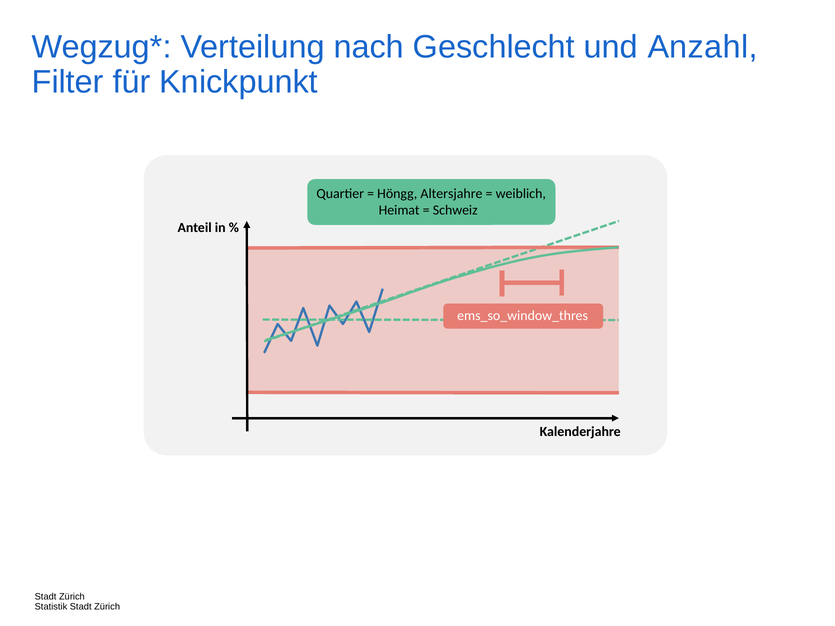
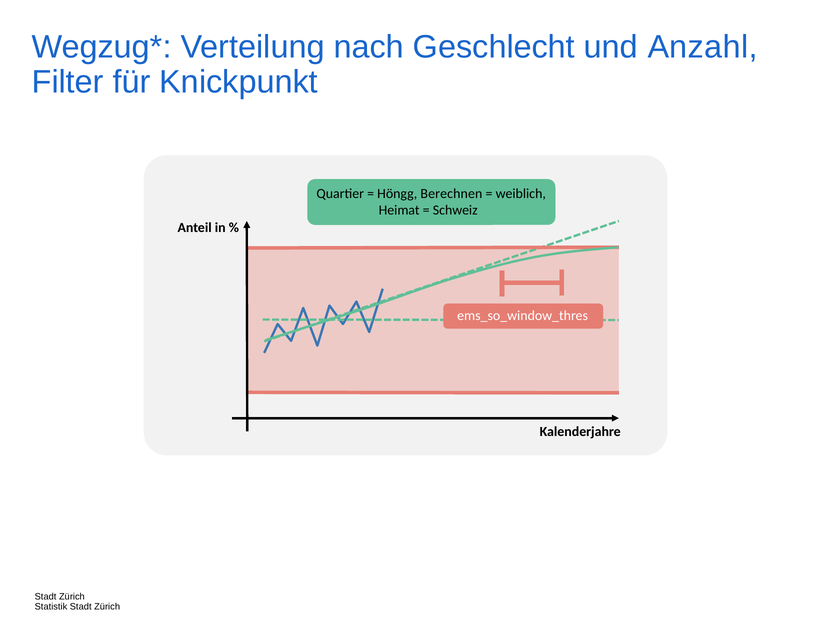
Altersjahre: Altersjahre -> Berechnen (451, 194)
